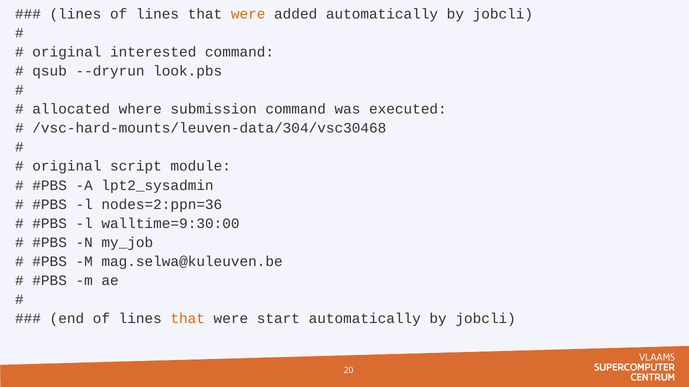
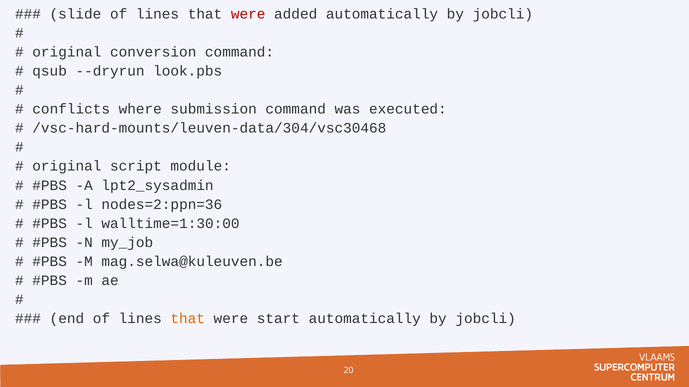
lines: lines -> slide (75, 14)
were colour: orange -> red (248, 14)
interested: interested -> conversion (153, 52)
allocated: allocated -> conflicts (71, 109)
walltime=9:30:00: walltime=9:30:00 -> walltime=1:30:00 (170, 224)
